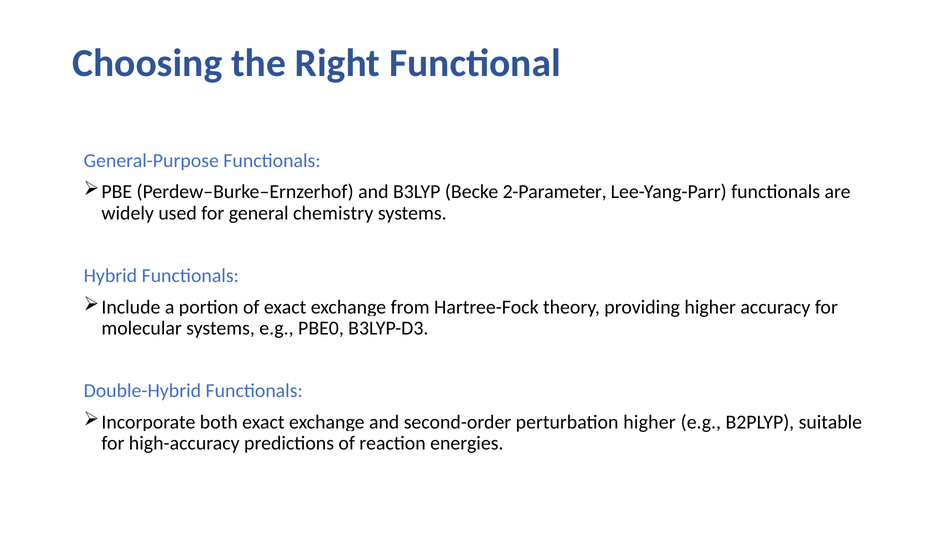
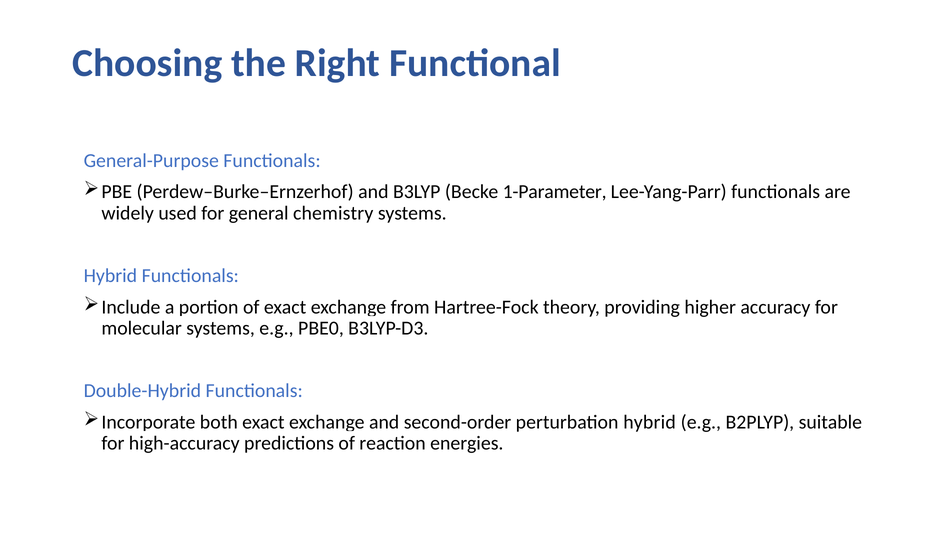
2-Parameter: 2-Parameter -> 1-Parameter (555, 192)
perturbation higher: higher -> hybrid (650, 422)
